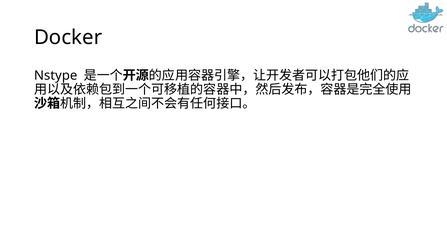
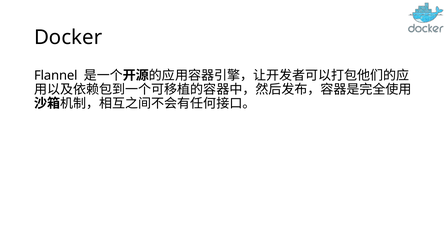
Nstype: Nstype -> Flannel (56, 76)
